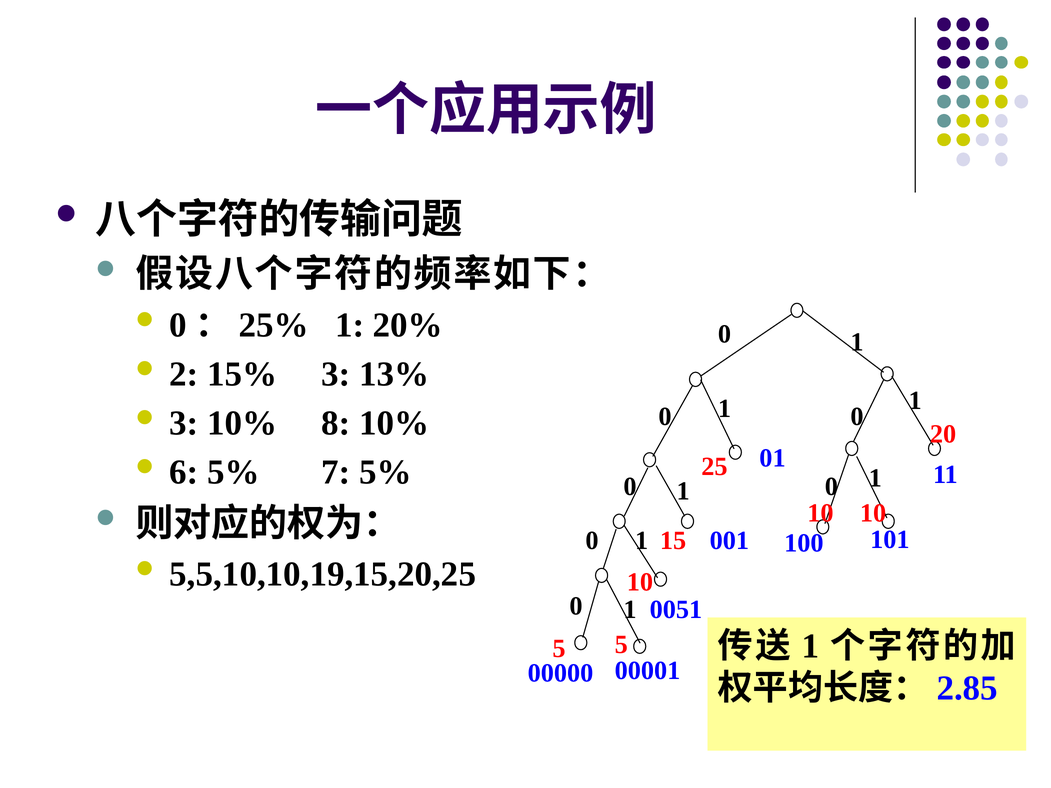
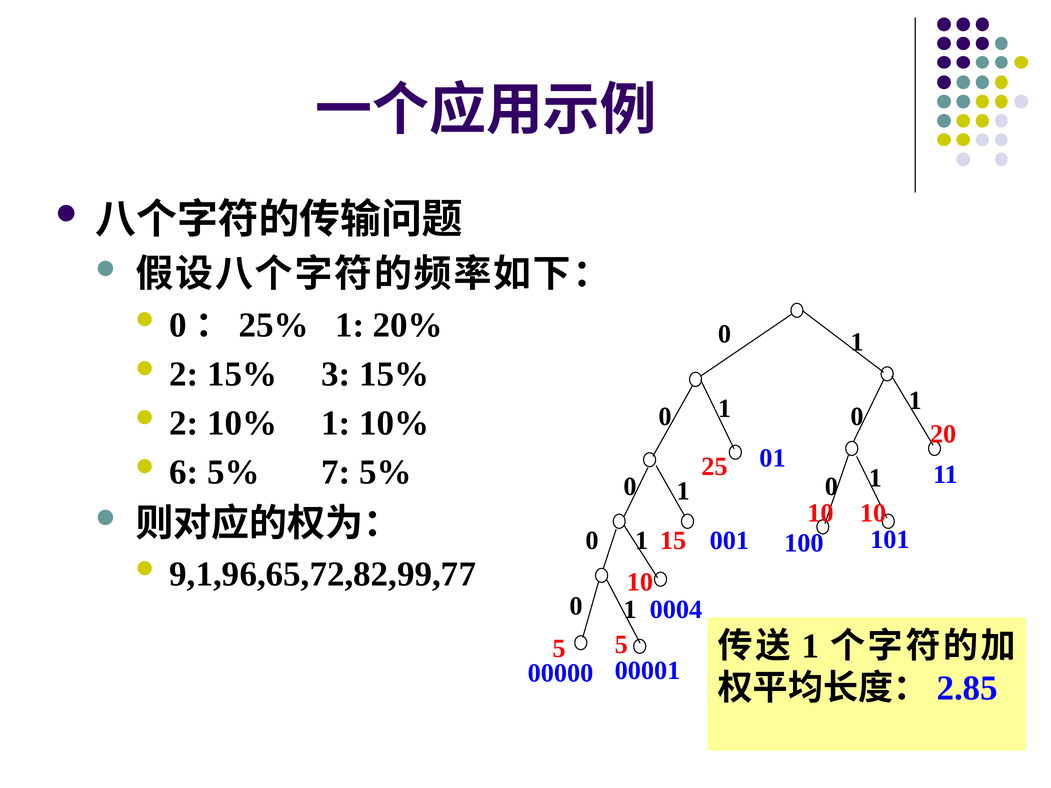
3 13%: 13% -> 15% (394, 374)
3: 3 -> 2 (184, 423)
10% 8: 8 -> 1 (336, 423)
5,5,10,10,19,15,20,25: 5,5,10,10,19,15,20,25 -> 9,1,96,65,72,82,99,77 (323, 574)
0051: 0051 -> 0004 (676, 610)
